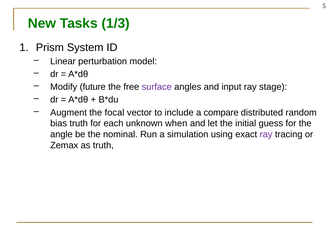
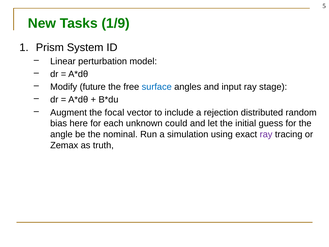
1/3: 1/3 -> 1/9 (116, 23)
surface colour: purple -> blue (157, 87)
compare: compare -> rejection (221, 112)
bias truth: truth -> here (79, 123)
when: when -> could (176, 123)
